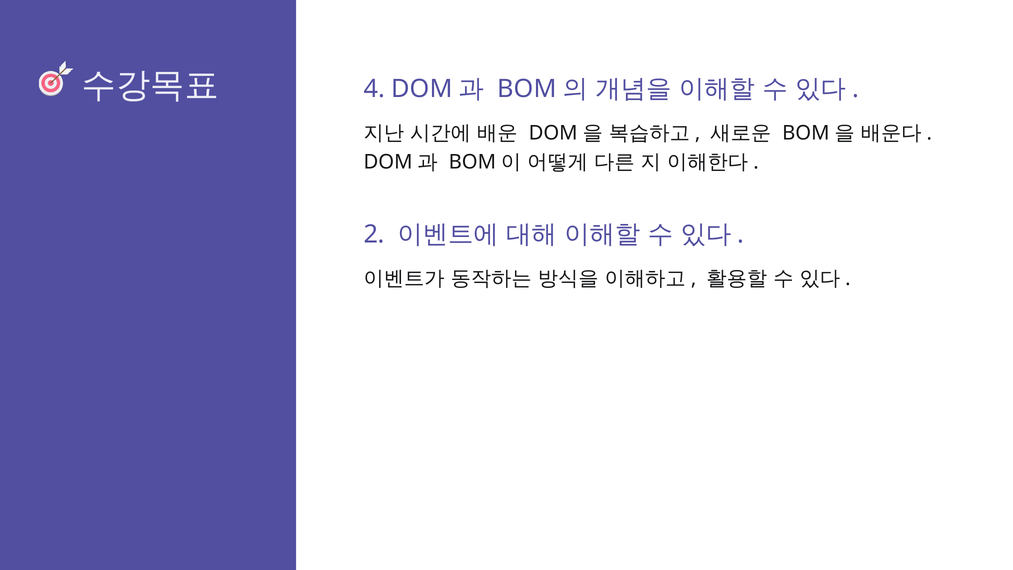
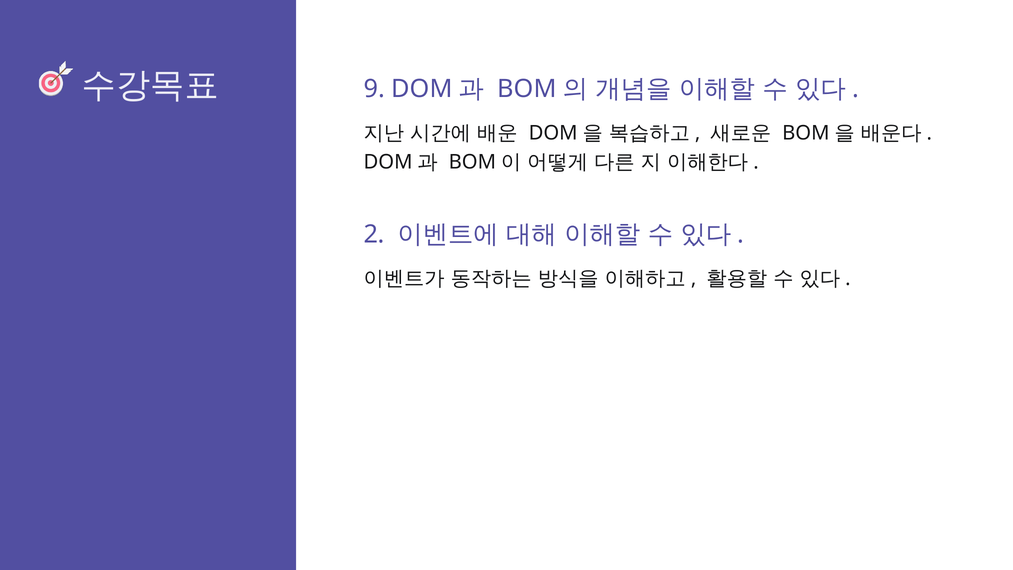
4: 4 -> 9 (374, 89)
